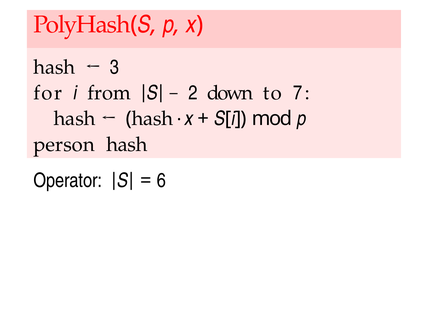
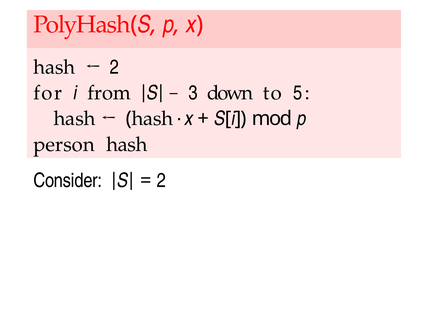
3: 3 -> 2 (114, 67)
2: 2 -> 3 (193, 93)
7: 7 -> 5 (298, 93)
Operator: Operator -> Consider (68, 181)
6: 6 -> 2 (161, 181)
